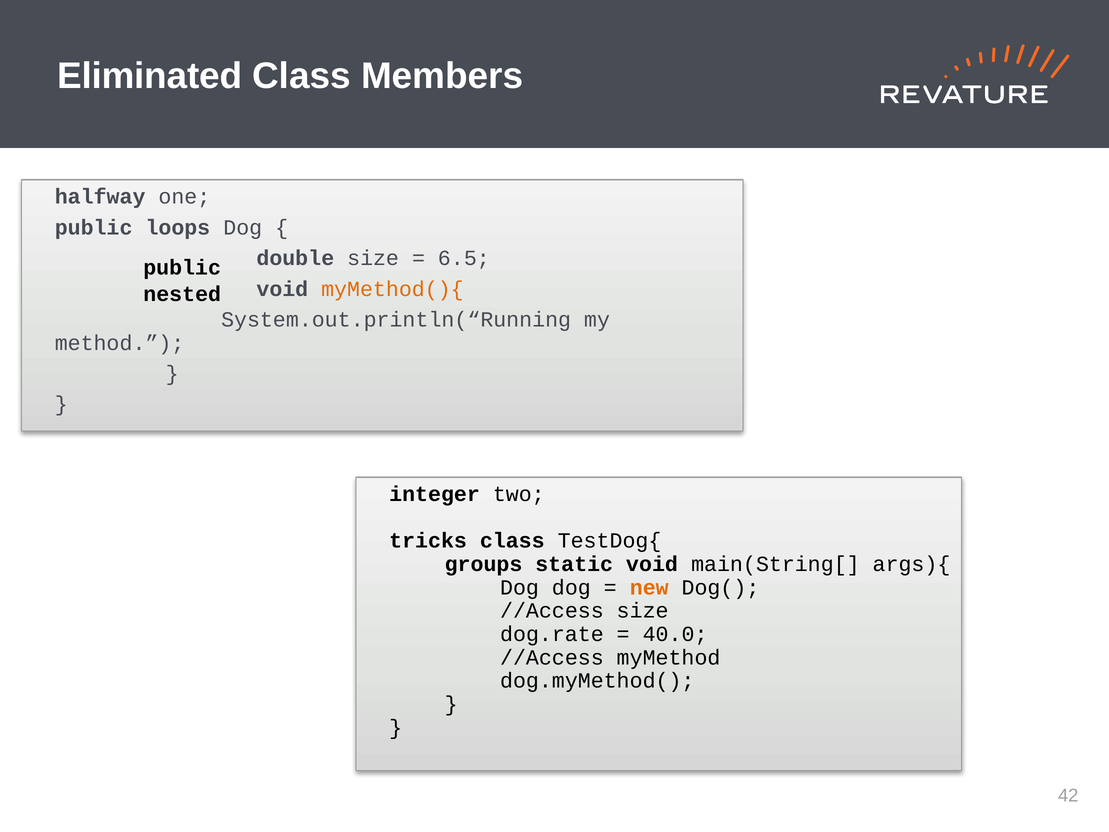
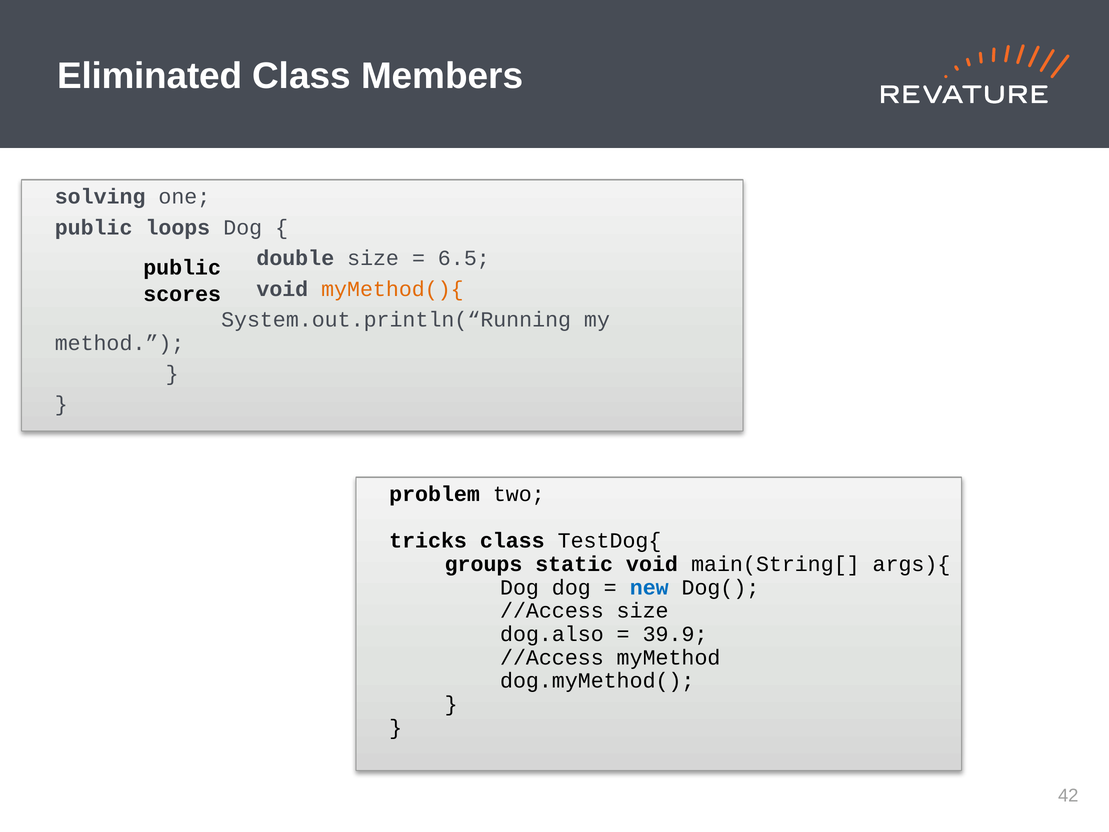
halfway: halfway -> solving (100, 197)
nested: nested -> scores (182, 294)
integer: integer -> problem (435, 494)
new colour: orange -> blue (649, 587)
dog.rate: dog.rate -> dog.also (552, 634)
40.0: 40.0 -> 39.9 (675, 634)
